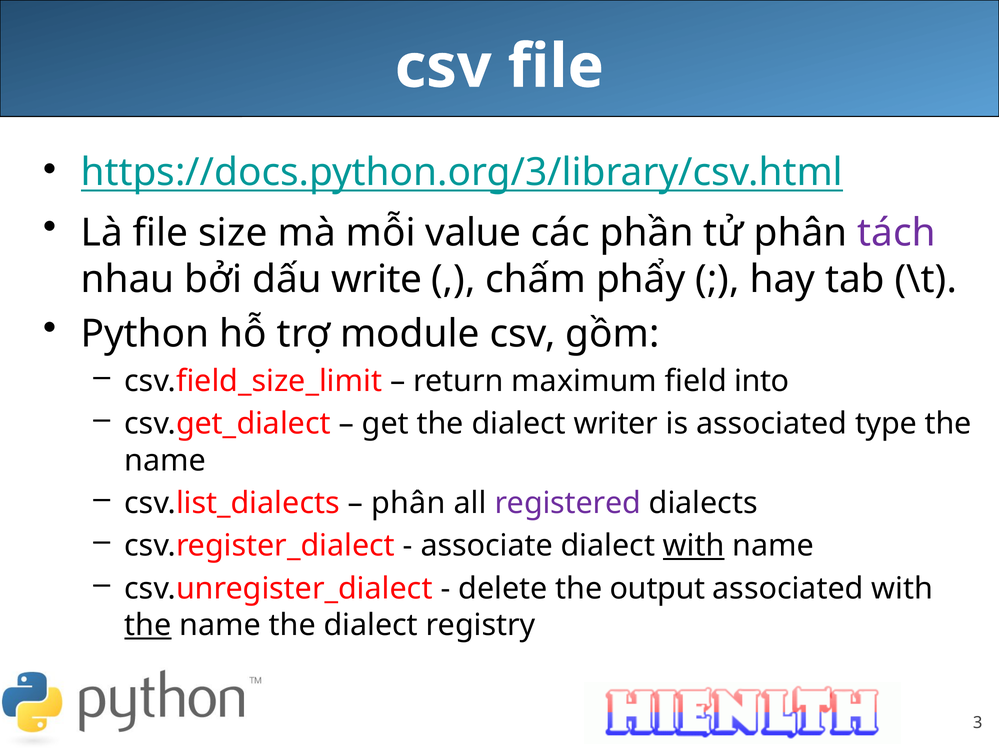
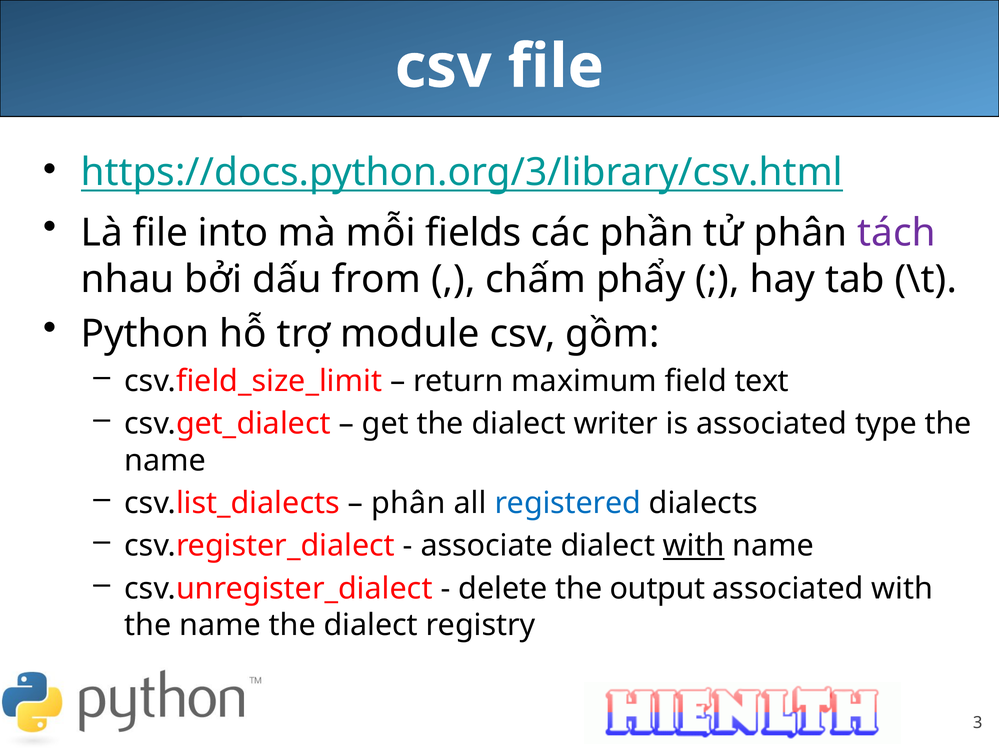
size: size -> into (233, 233)
value: value -> fields (473, 233)
write: write -> from (377, 280)
into: into -> text (762, 381)
registered colour: purple -> blue (568, 503)
the underline: present -> none (148, 625)
